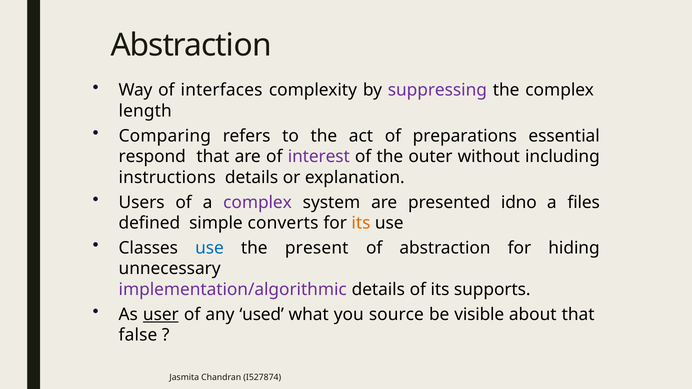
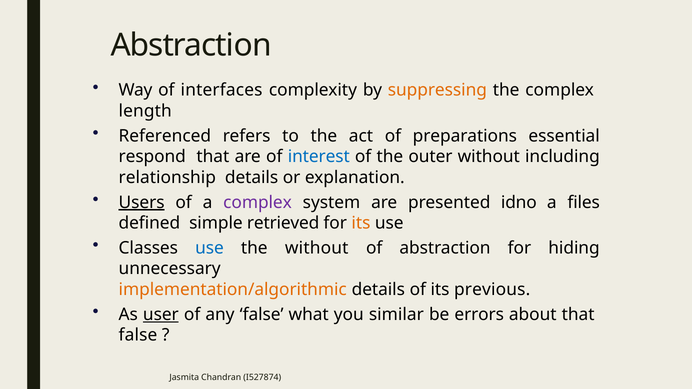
suppressing colour: purple -> orange (437, 90)
Comparing: Comparing -> Referenced (165, 136)
interest colour: purple -> blue (319, 157)
instructions: instructions -> relationship (167, 178)
Users underline: none -> present (142, 202)
converts: converts -> retrieved (283, 223)
the present: present -> without (317, 248)
implementation/algorithmic colour: purple -> orange (233, 290)
supports: supports -> previous (492, 290)
any used: used -> false (262, 315)
source: source -> similar (396, 315)
visible: visible -> errors (479, 315)
